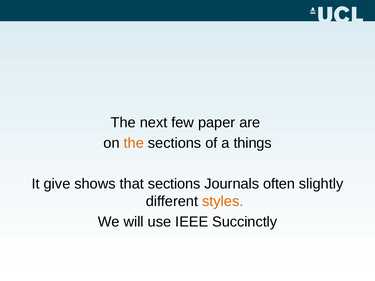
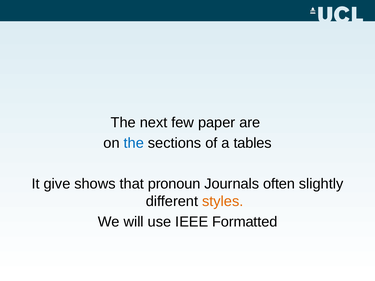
the colour: orange -> blue (134, 143)
things: things -> tables (253, 143)
that sections: sections -> pronoun (174, 184)
Succinctly: Succinctly -> Formatted (245, 222)
